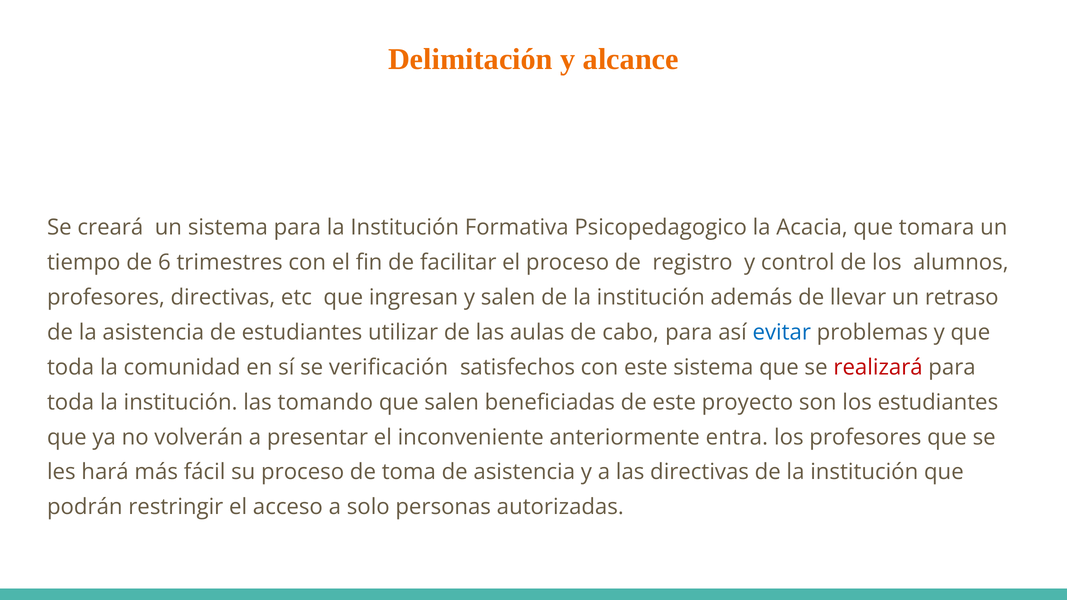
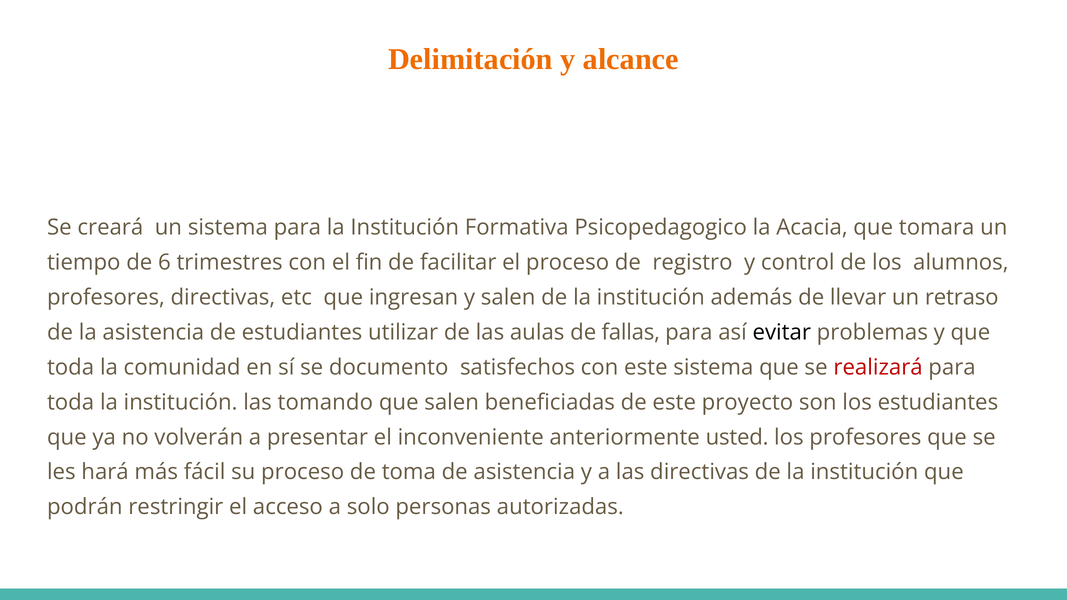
cabo: cabo -> fallas (631, 333)
evitar colour: blue -> black (782, 333)
verificación: verificación -> documento (389, 367)
entra: entra -> usted (737, 437)
